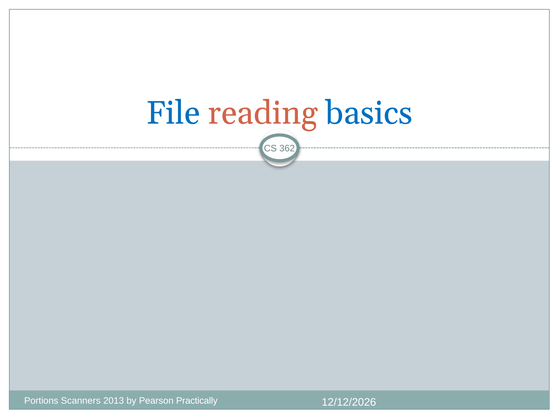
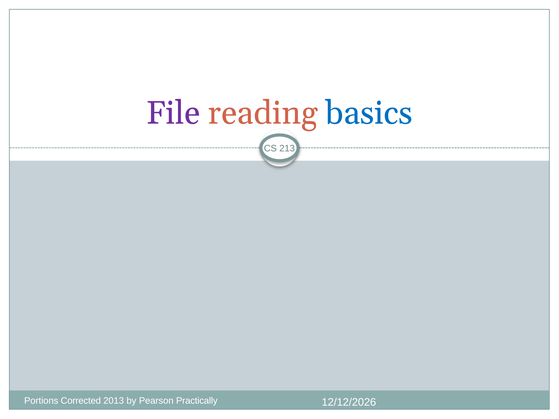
File colour: blue -> purple (173, 113)
362: 362 -> 213 (287, 149)
Scanners: Scanners -> Corrected (81, 401)
